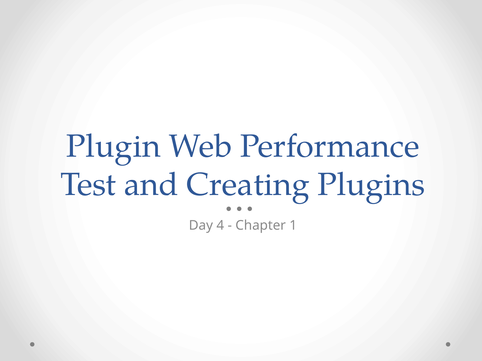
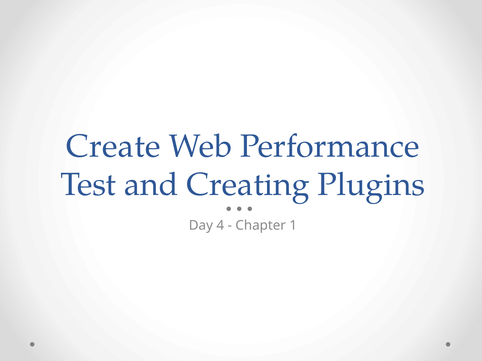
Plugin: Plugin -> Create (113, 146)
